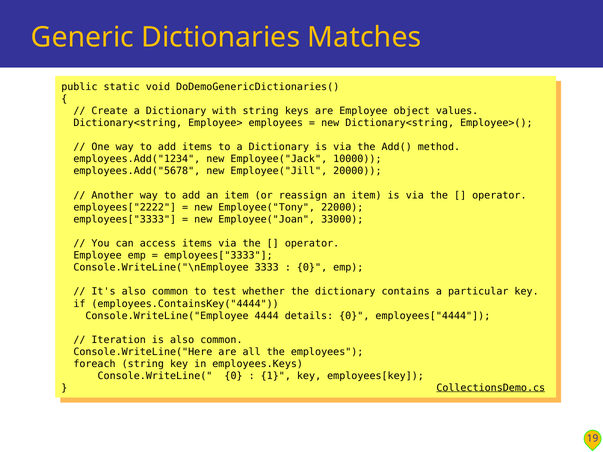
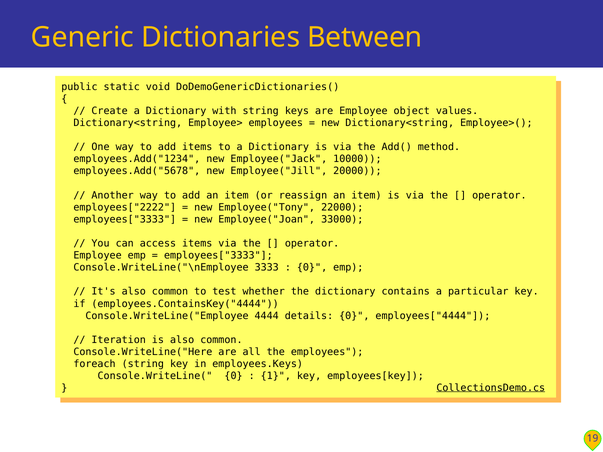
Matches: Matches -> Between (365, 38)
